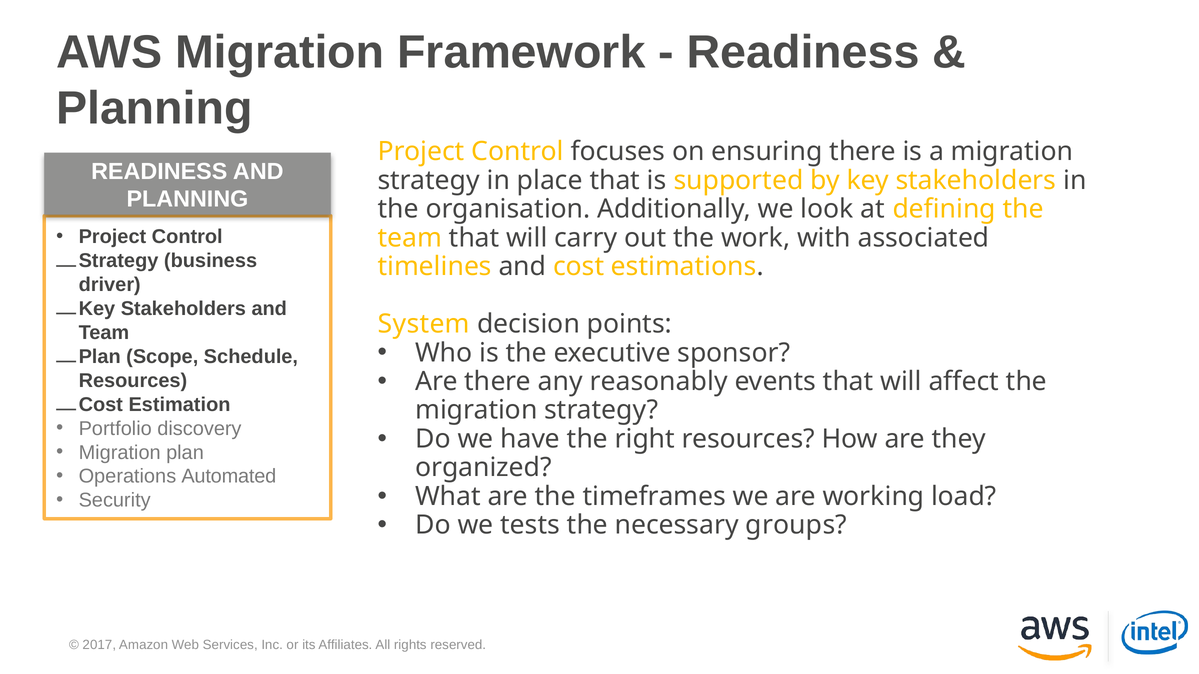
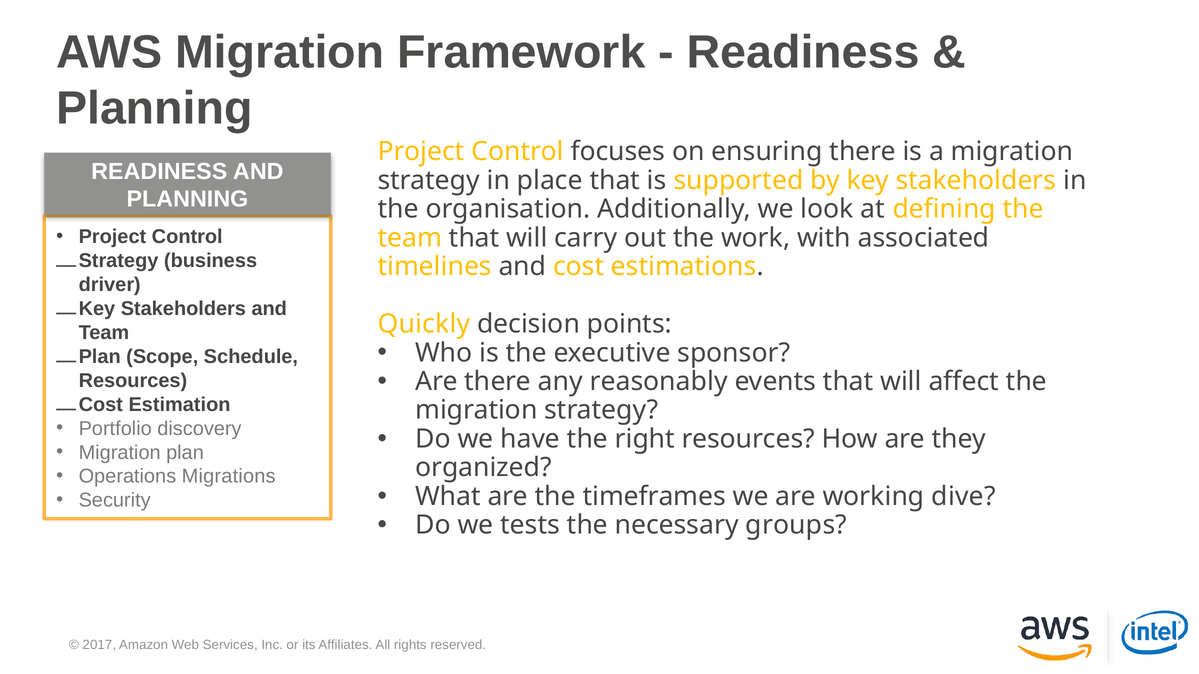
System: System -> Quickly (424, 324)
Automated: Automated -> Migrations (229, 477)
load: load -> dive (964, 497)
